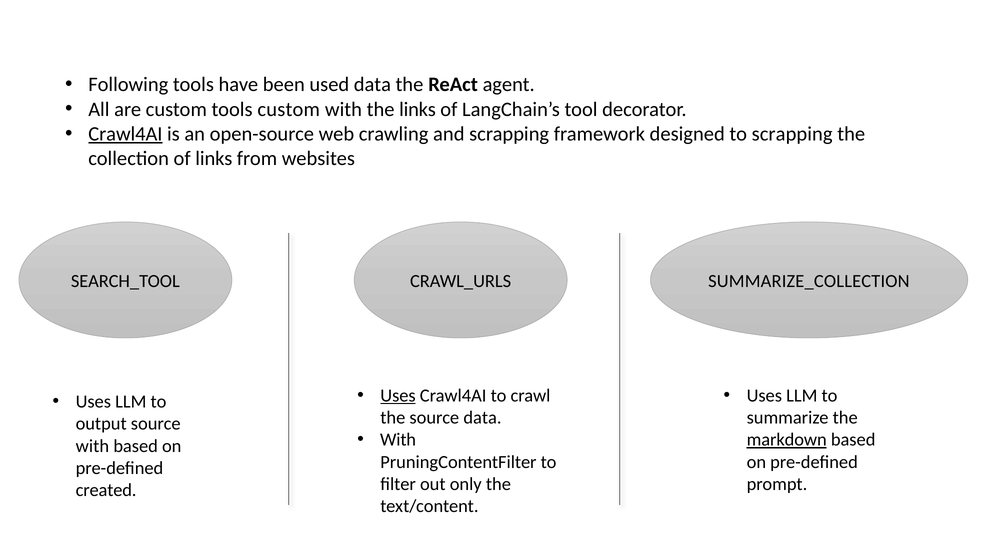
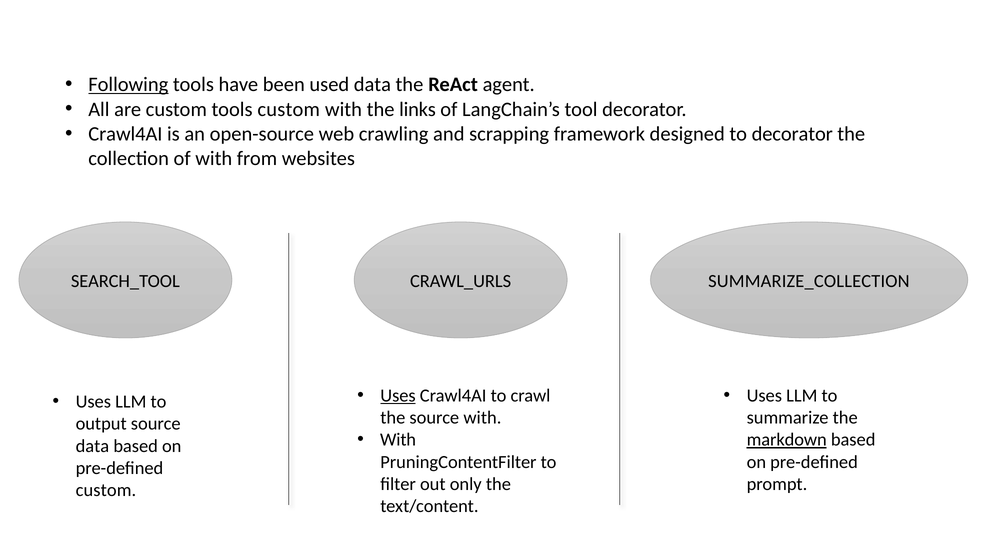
Following underline: none -> present (128, 85)
Crawl4AI underline: present -> none (125, 134)
to scrapping: scrapping -> decorator (792, 134)
of links: links -> with (214, 158)
source data: data -> with (482, 417)
with: with -> data (92, 446)
created: created -> custom (106, 490)
